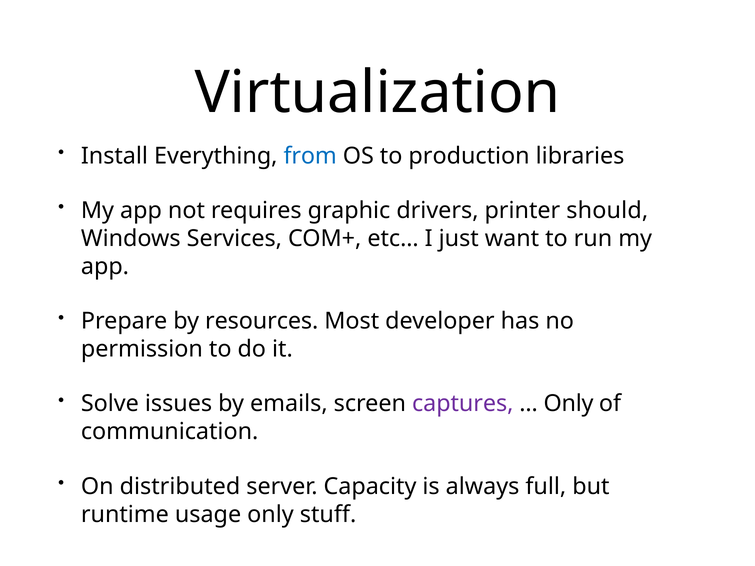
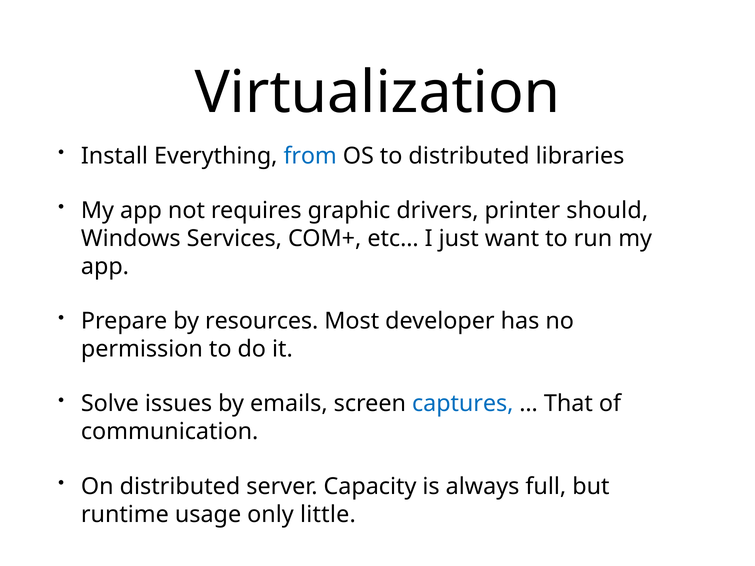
to production: production -> distributed (469, 156)
captures colour: purple -> blue (463, 404)
Only: Only -> That (568, 404)
stuff: stuff -> little (328, 515)
